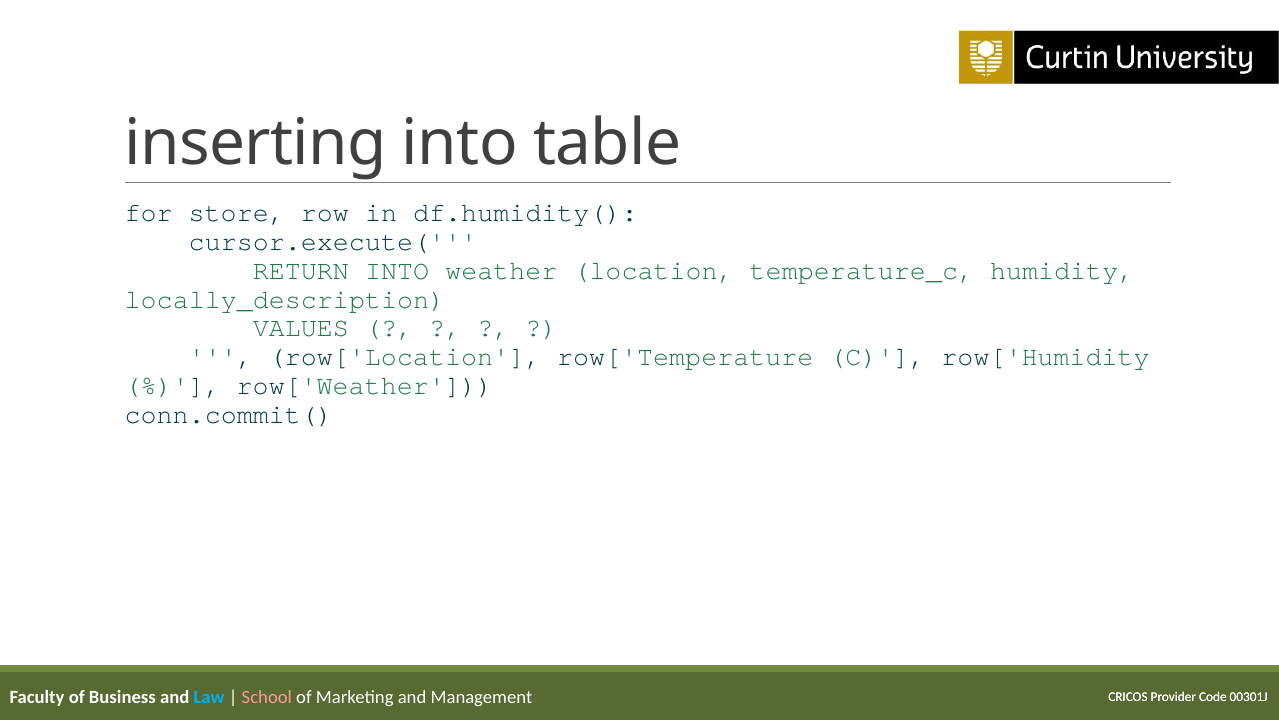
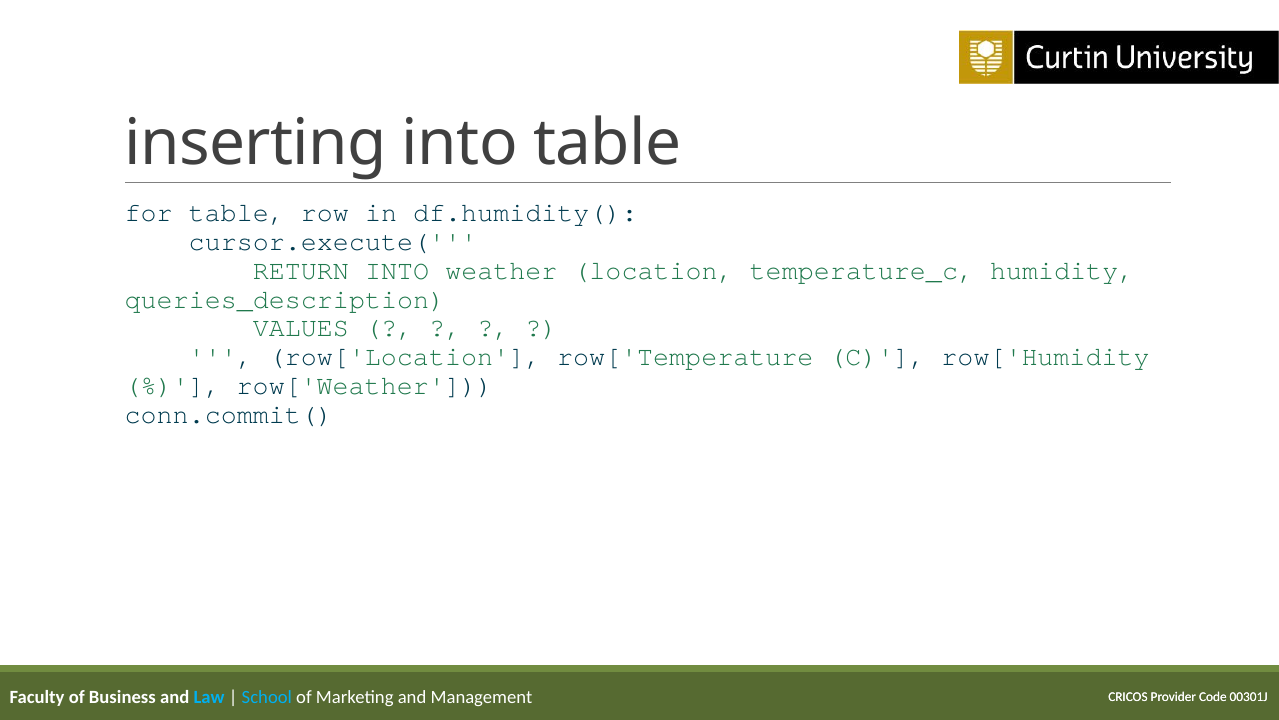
for store: store -> table (237, 213)
locally_description: locally_description -> queries_description (285, 299)
School colour: pink -> light blue (267, 697)
